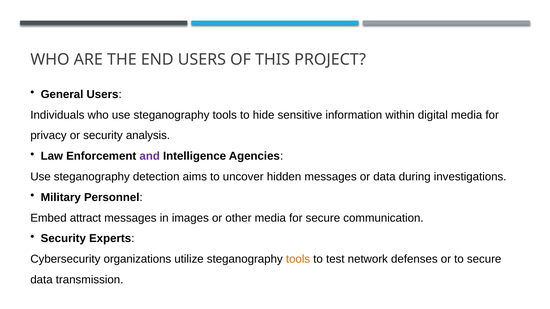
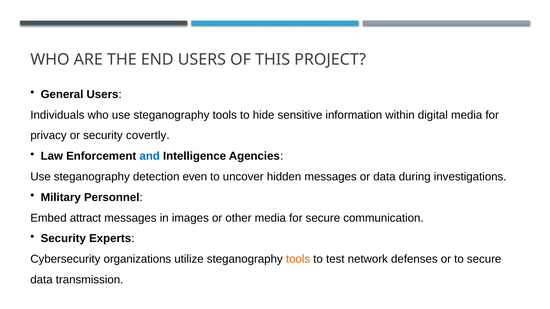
analysis: analysis -> covertly (148, 136)
and colour: purple -> blue (150, 156)
aims: aims -> even (195, 177)
